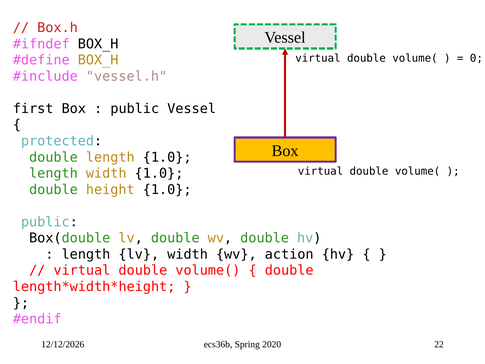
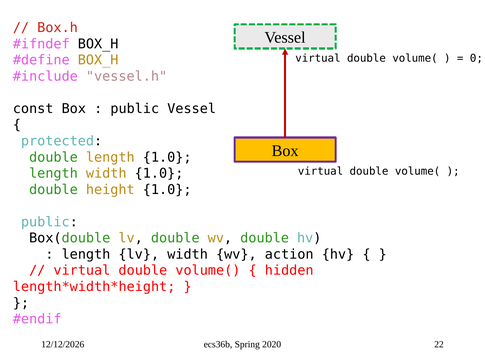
first: first -> const (33, 109)
double: double -> hidden (289, 270)
